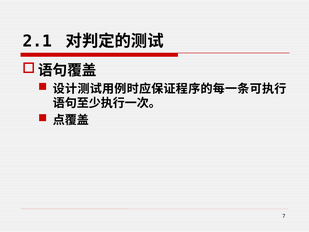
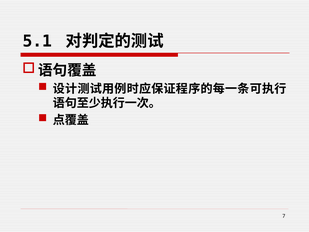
2.1: 2.1 -> 5.1 (37, 41)
